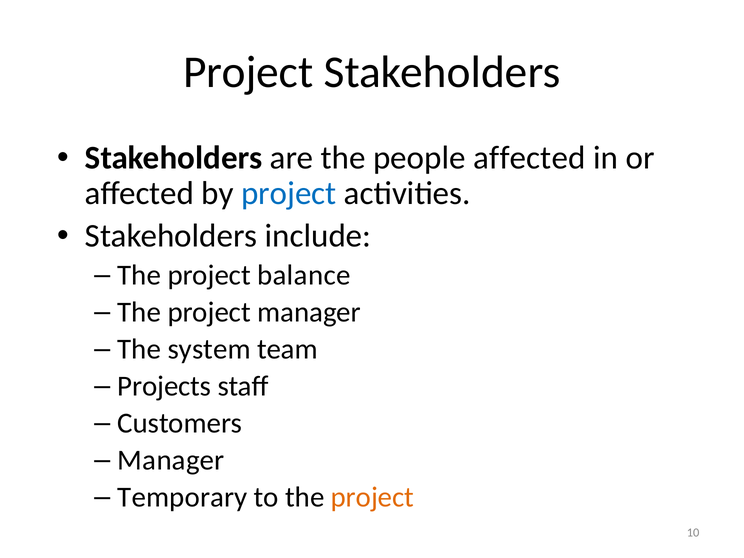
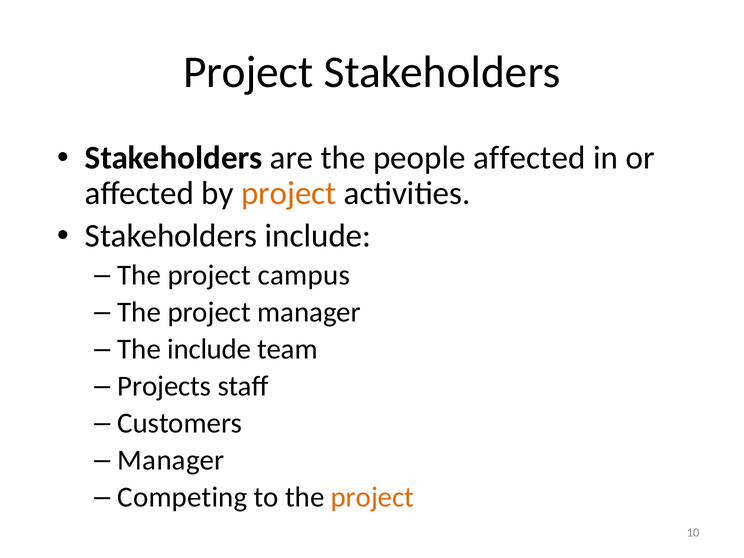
project colour: blue -> orange (289, 194)
balance: balance -> campus (304, 275)
The system: system -> include (209, 349)
Temporary: Temporary -> Competing (182, 497)
